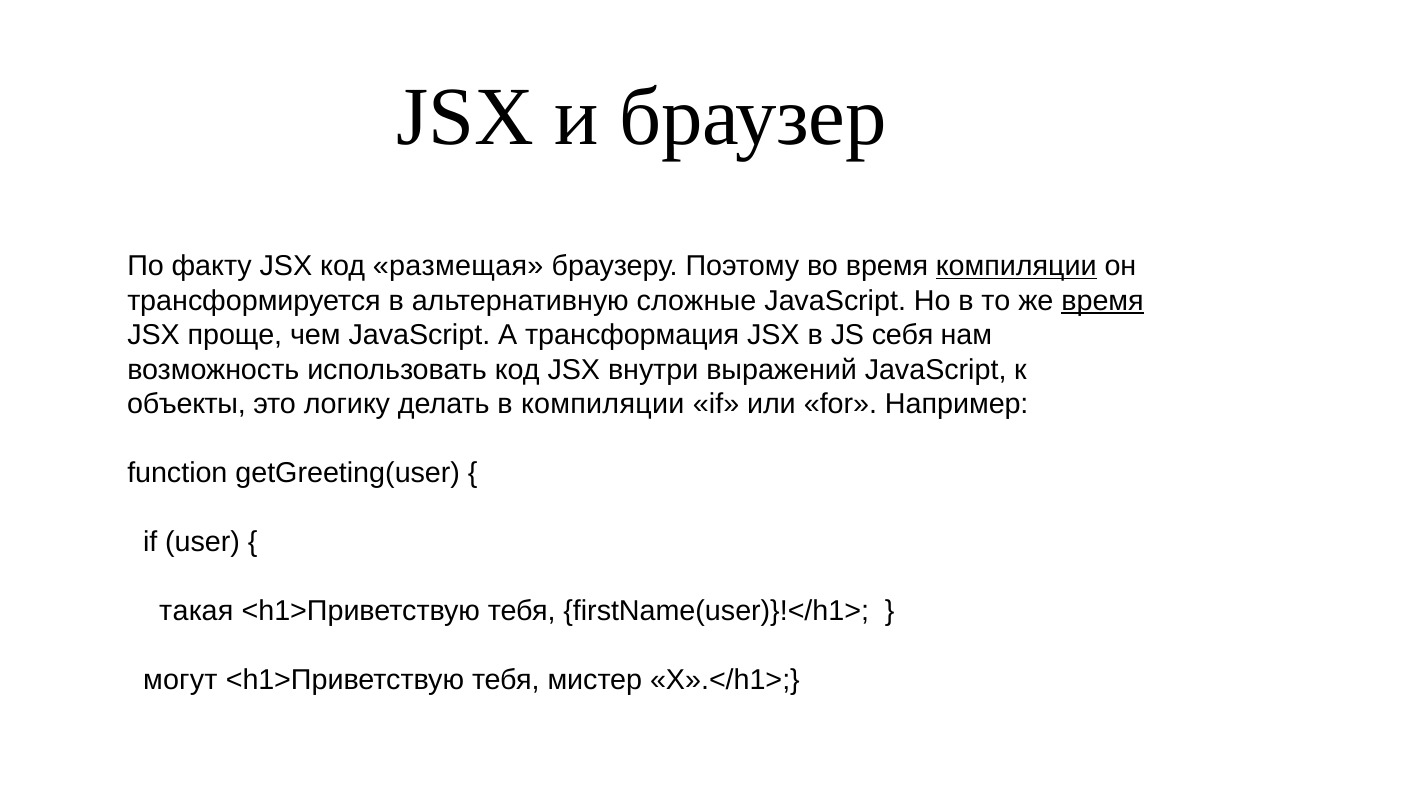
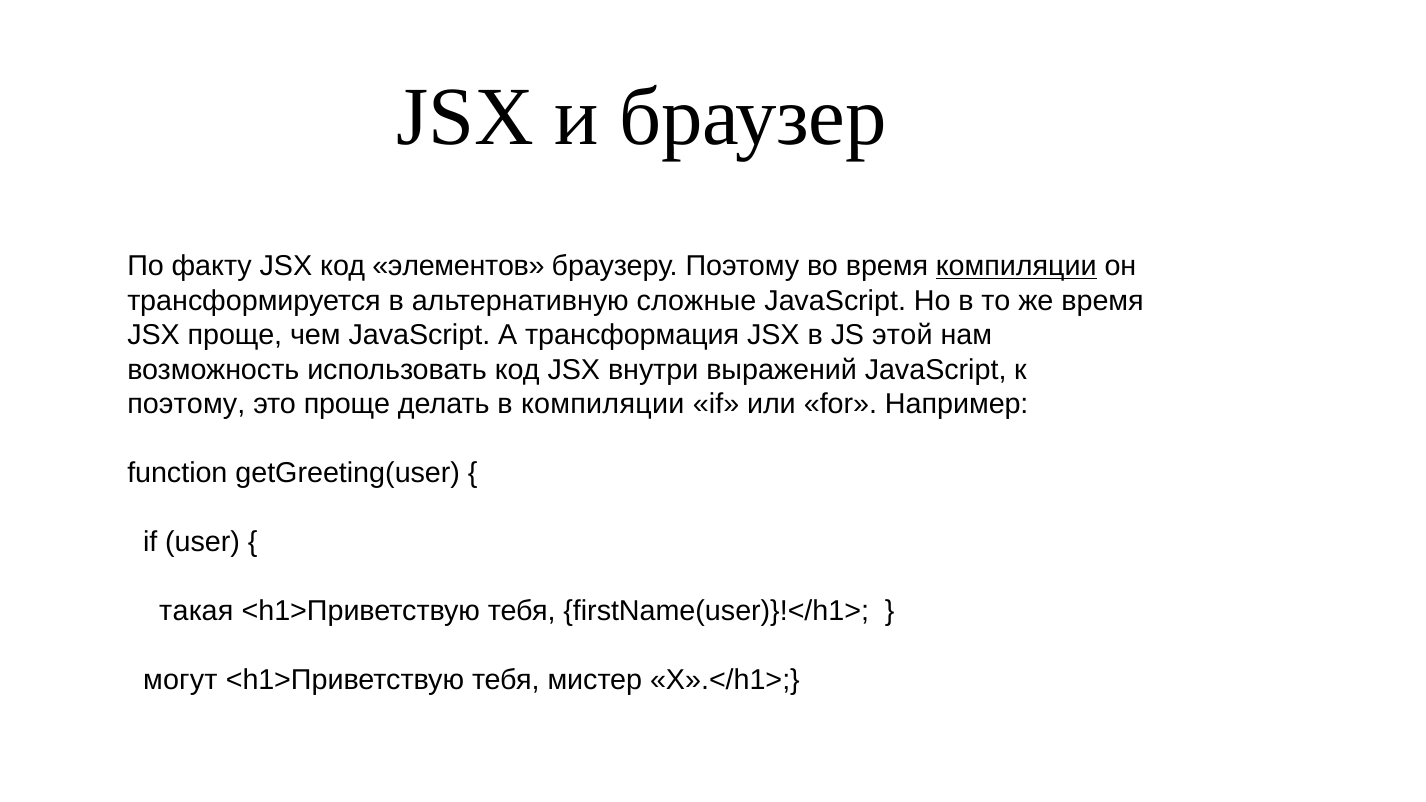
размещая: размещая -> элементов (458, 266)
время underline: present -> none (1103, 301)
себя: себя -> этой (902, 335)
объекты: объекты -> поэтому (186, 404)
это логику: логику -> проще (347, 404)
